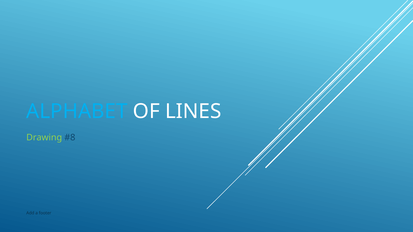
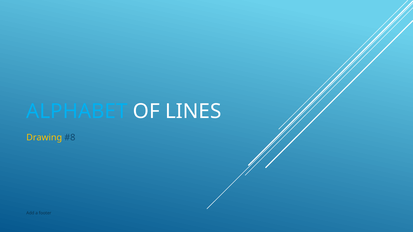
Drawing colour: light green -> yellow (44, 138)
